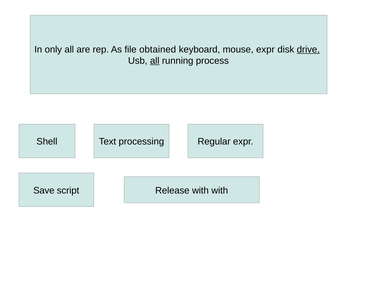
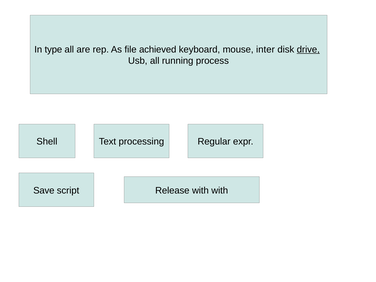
only: only -> type (53, 49)
obtained: obtained -> achieved (158, 49)
mouse expr: expr -> inter (265, 49)
all underline: present -> none (155, 61)
